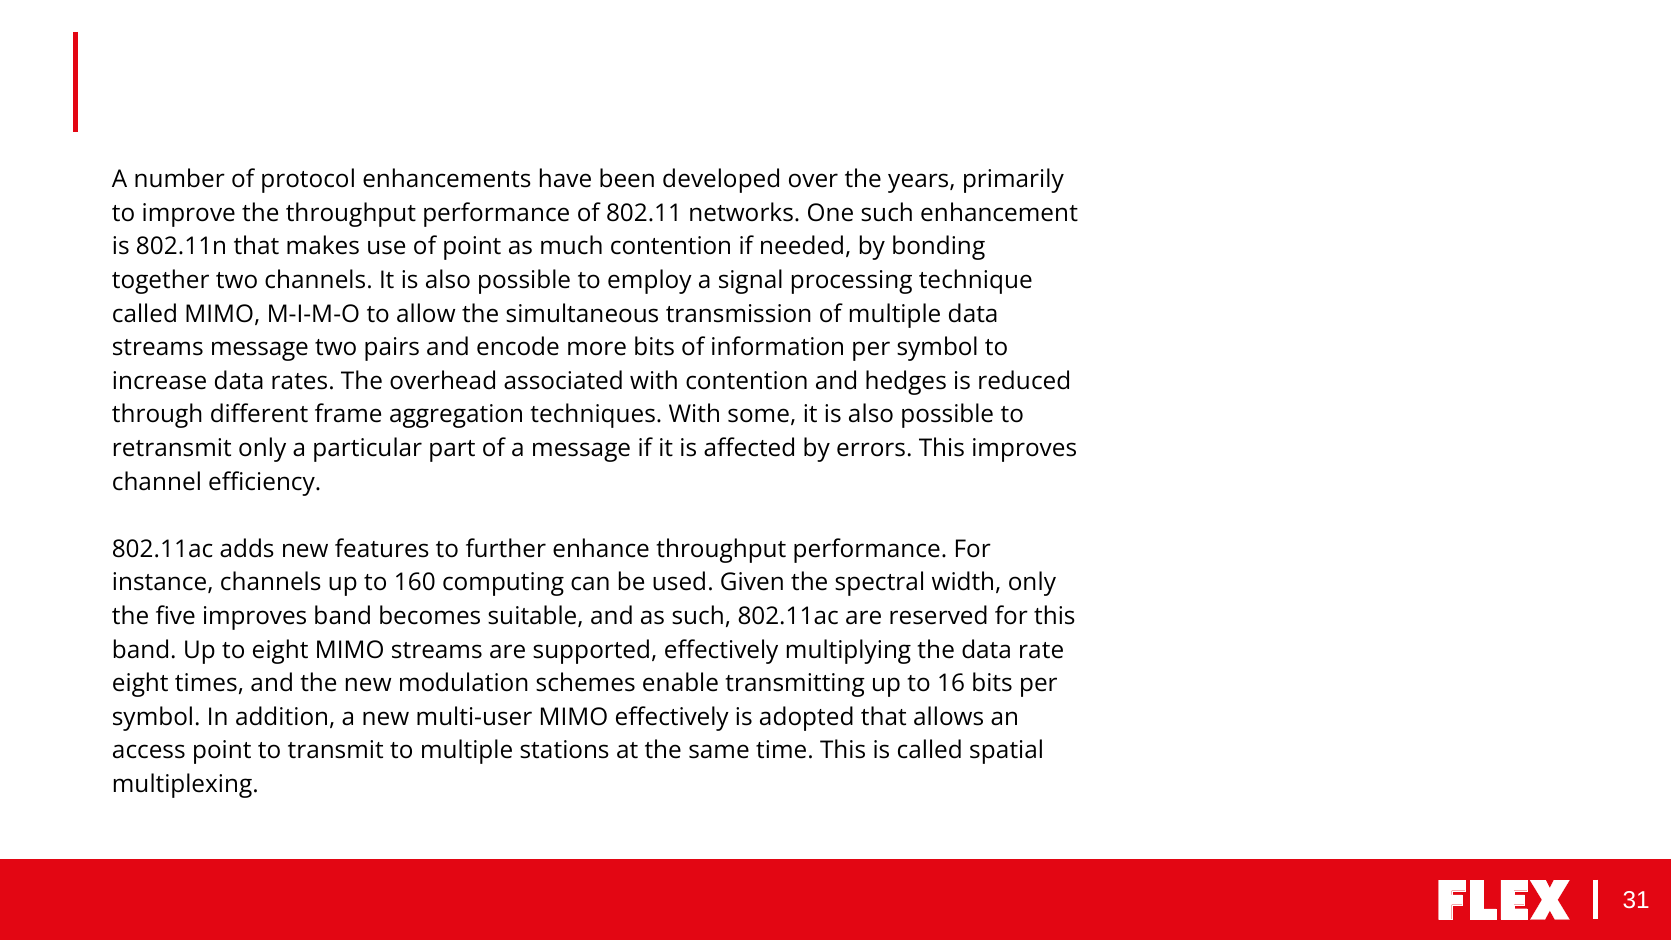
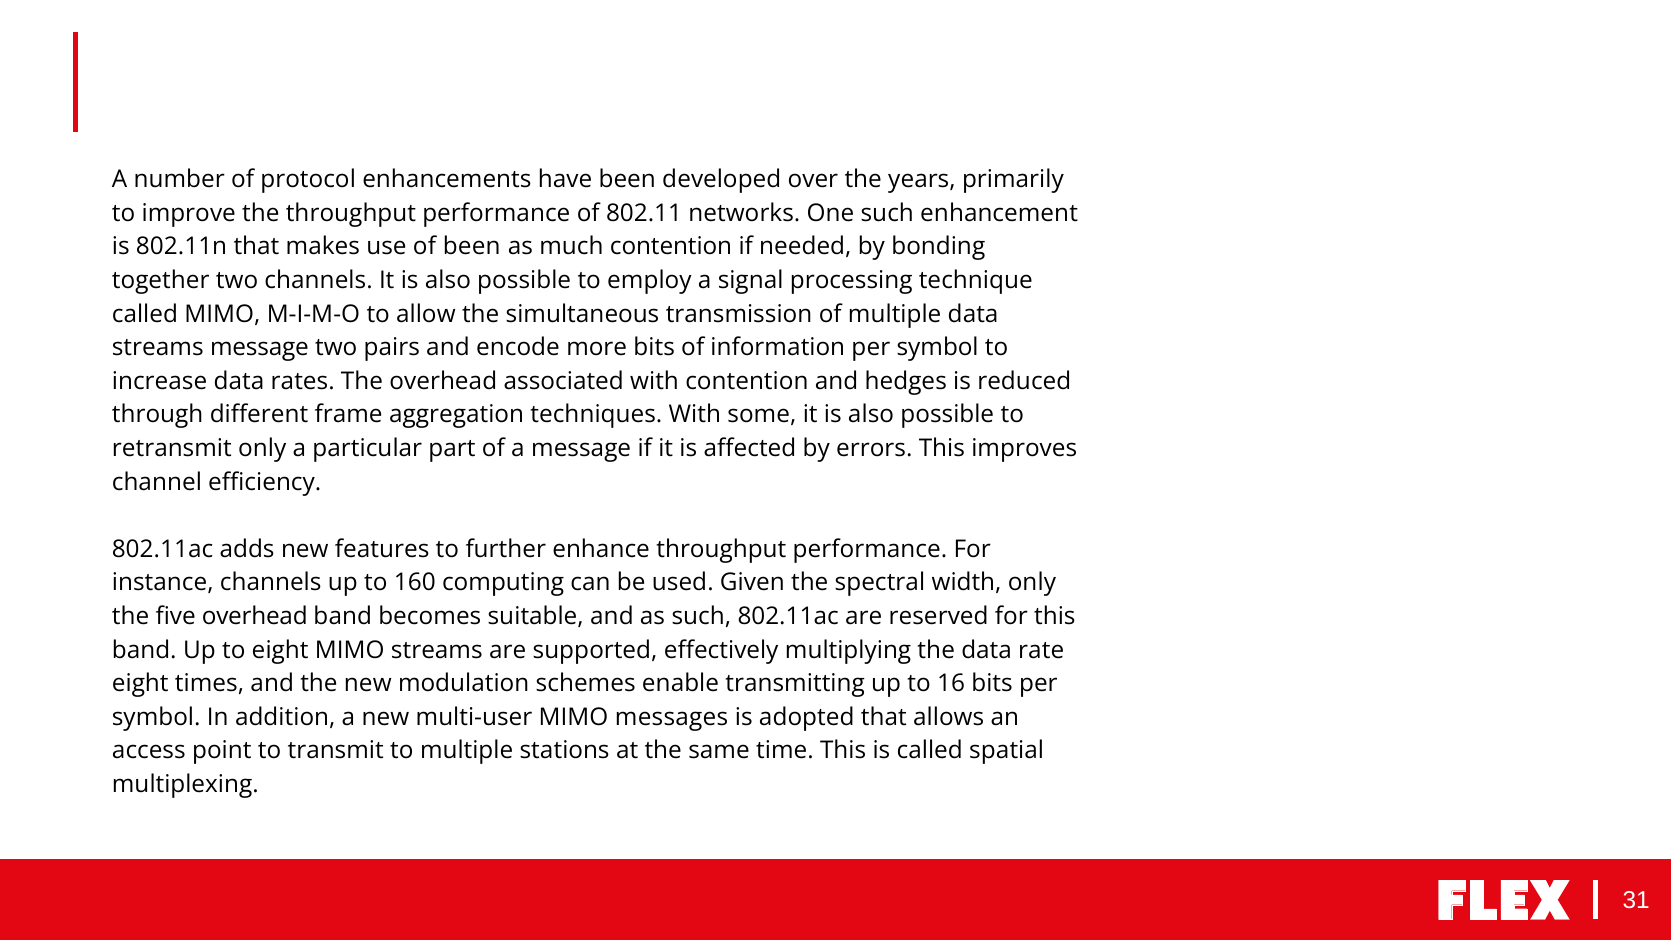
of point: point -> been (472, 247)
five improves: improves -> overhead (255, 616)
MIMO effectively: effectively -> messages (672, 717)
